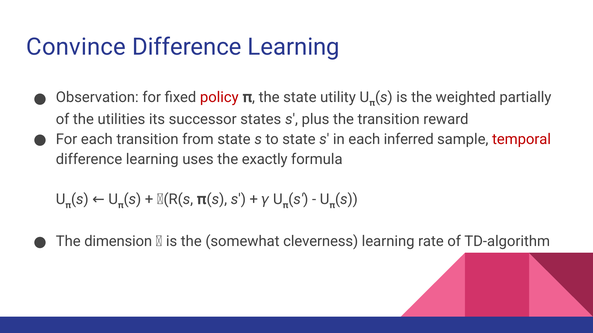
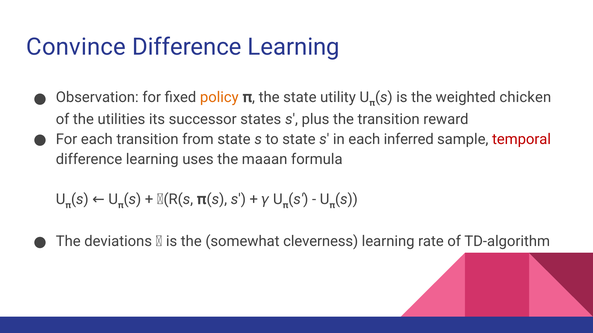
partially: partially -> chicken (525, 97)
policy colour: red -> orange (219, 97)
exactly: exactly -> maaan (265, 159)
dimension: dimension -> deviations (118, 242)
